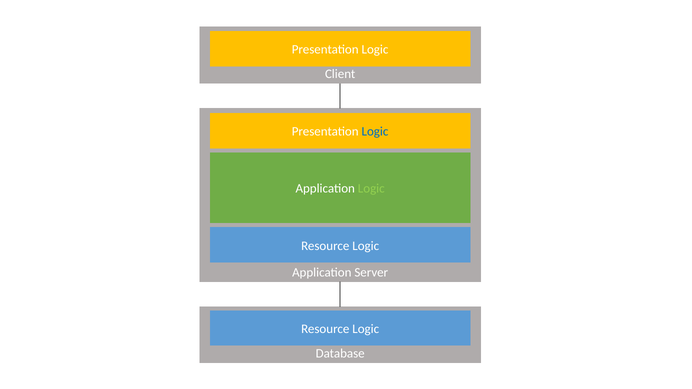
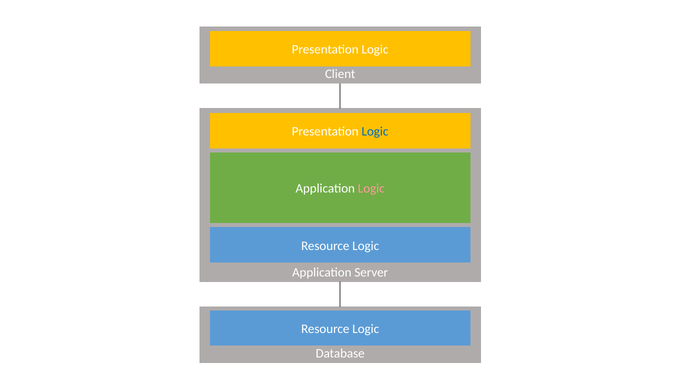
Logic colour: light green -> pink (371, 189)
